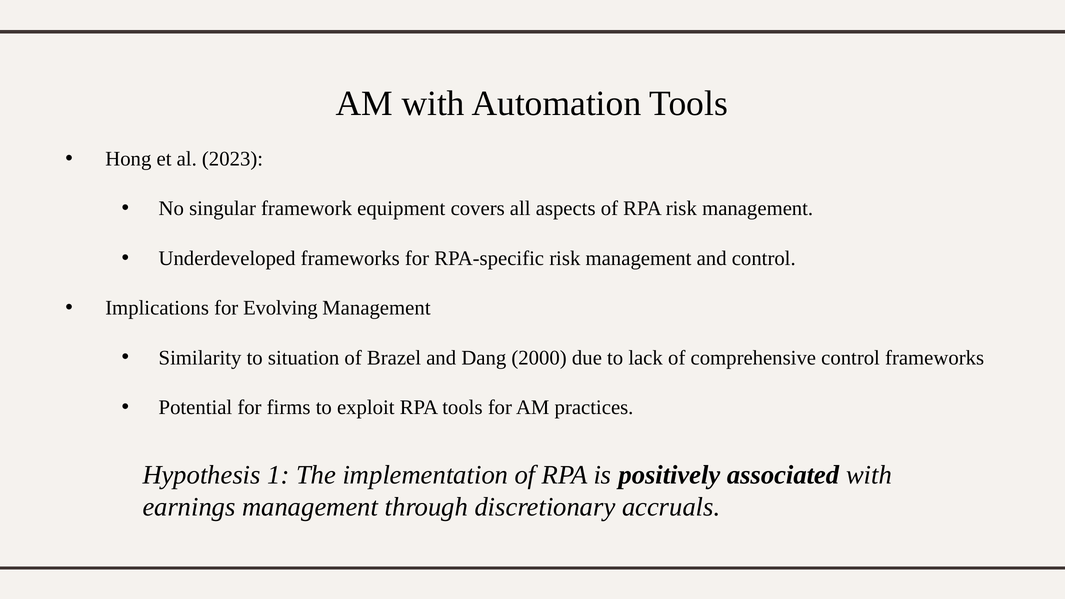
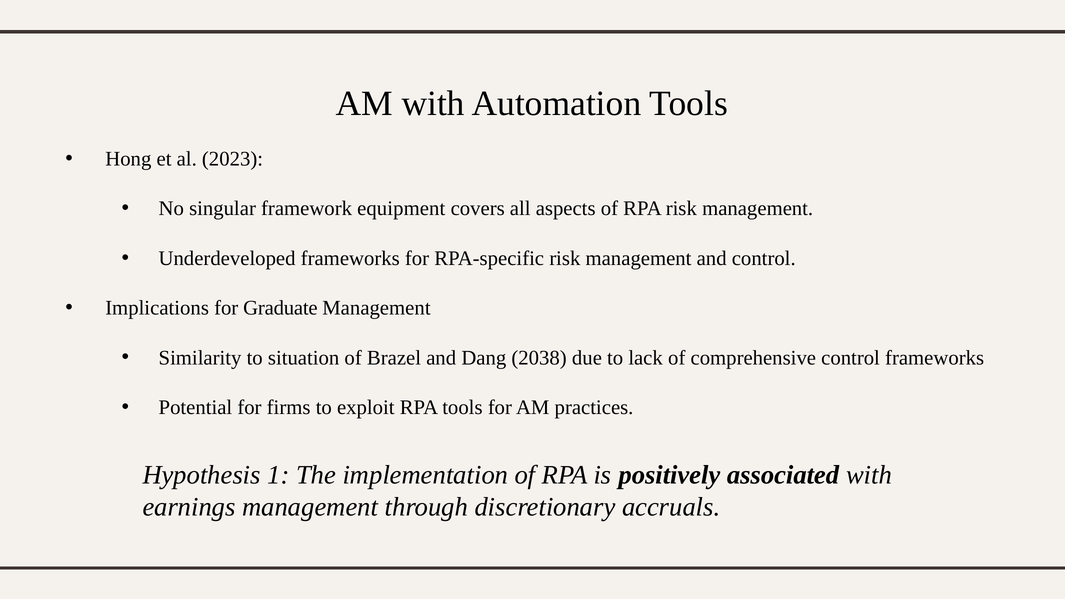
Evolving: Evolving -> Graduate (280, 308)
2000: 2000 -> 2038 (539, 358)
